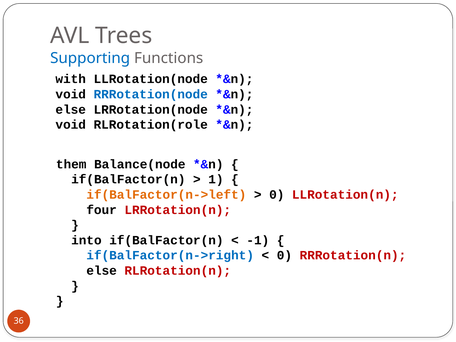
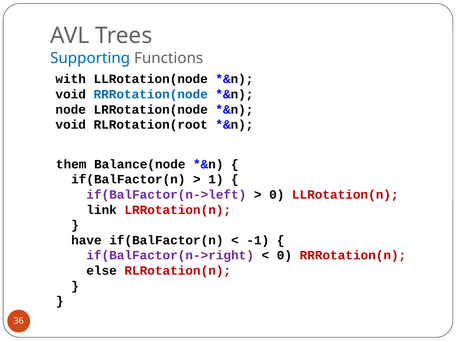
else: else -> node (71, 110)
RLRotation(role: RLRotation(role -> RLRotation(root (151, 125)
if(BalFactor(n->left colour: orange -> purple (166, 195)
four: four -> link (102, 210)
into: into -> have (86, 240)
if(BalFactor(n->right colour: blue -> purple (170, 255)
